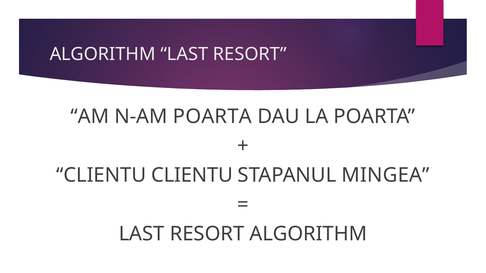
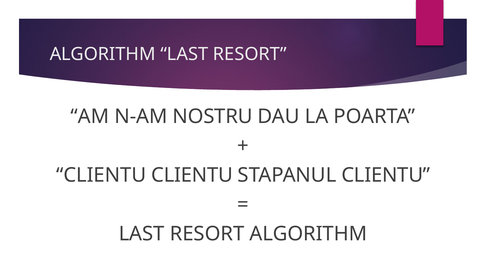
N-AM POARTA: POARTA -> NOSTRU (213, 117)
STAPANUL MINGEA: MINGEA -> CLIENTU (386, 175)
